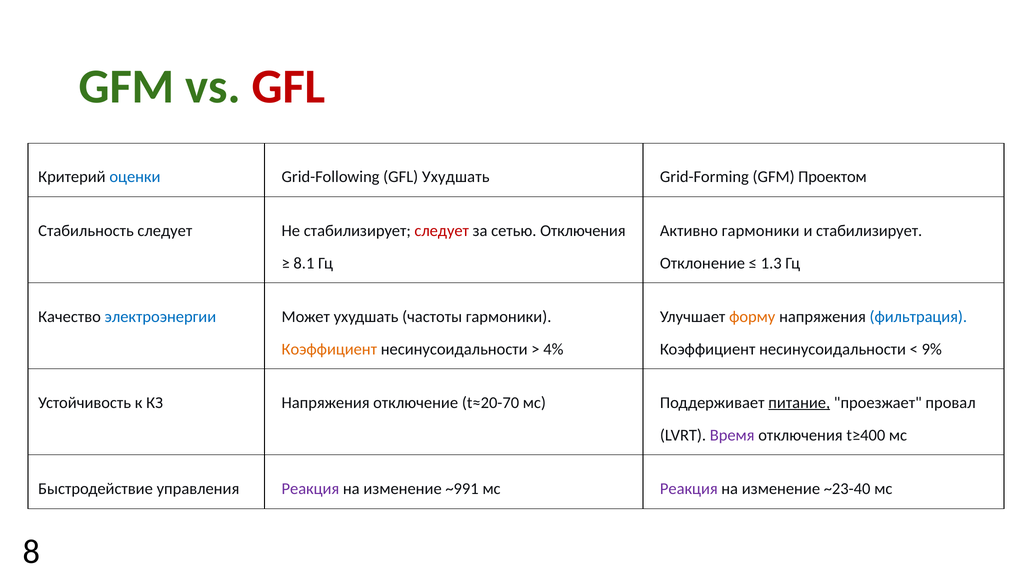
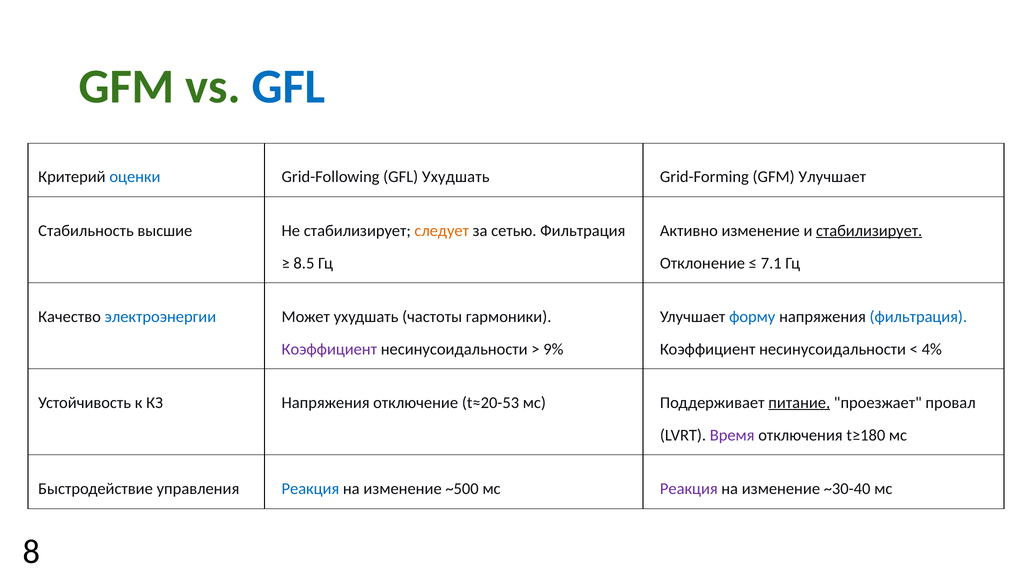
GFL colour: red -> blue (289, 87)
GFM Проектом: Проектом -> Улучшает (832, 177)
Стабильность следует: следует -> высшие (165, 230)
следует colour: red -> orange (442, 230)
сетью Отключения: Отключения -> Фильтрация (583, 230)
Активно гармоники: гармоники -> изменение (761, 230)
стабилизирует underline: none -> present (869, 230)
8.1: 8.1 -> 8.5 (304, 263)
1.3: 1.3 -> 7.1 (771, 263)
форму colour: orange -> blue (752, 316)
Коэффициент colour: orange -> purple (329, 349)
4%: 4% -> 9% (553, 349)
9%: 9% -> 4% (932, 349)
t≈20-70: t≈20-70 -> t≈20-53 (491, 402)
t≥400: t≥400 -> t≥180 (866, 435)
Реакция colour: purple -> blue (310, 488)
~991: ~991 -> ~500 (462, 488)
~23-40: ~23-40 -> ~30-40 (847, 488)
